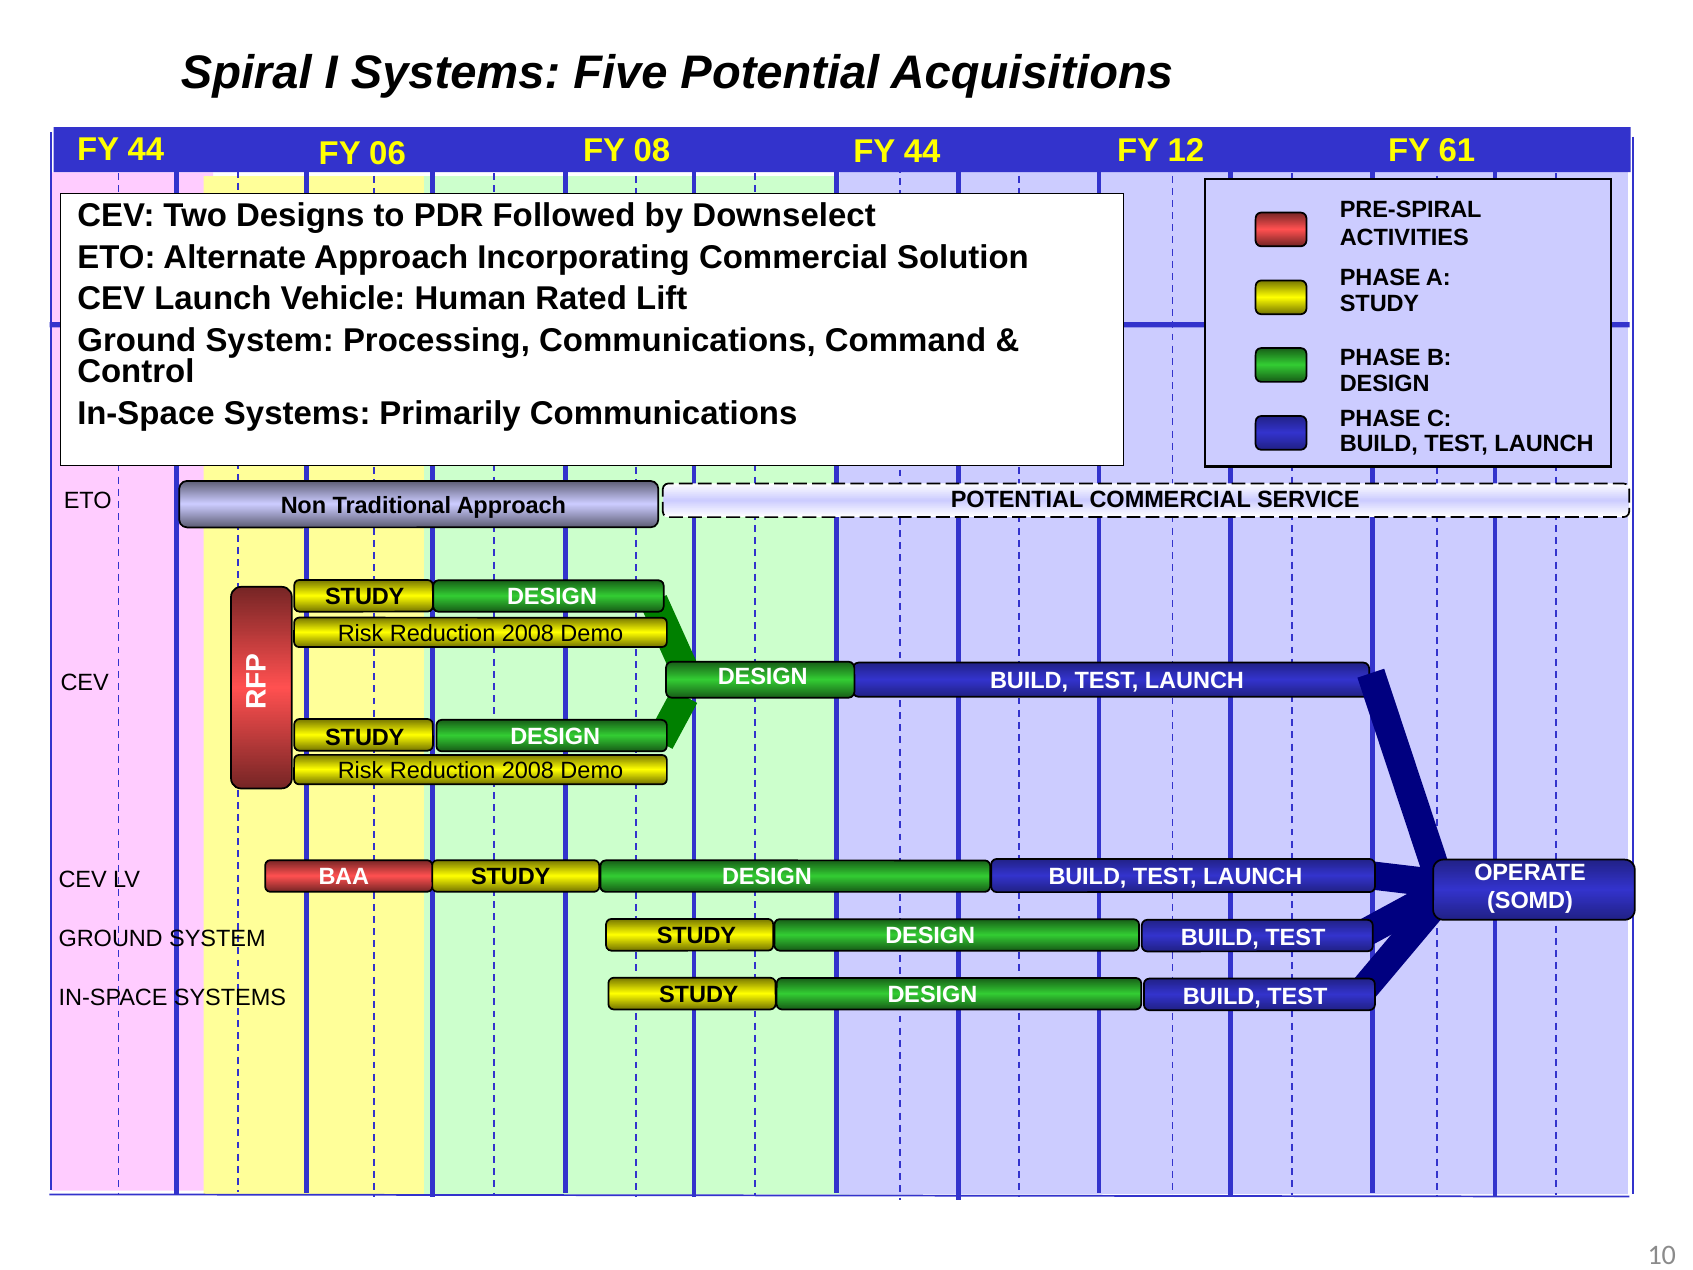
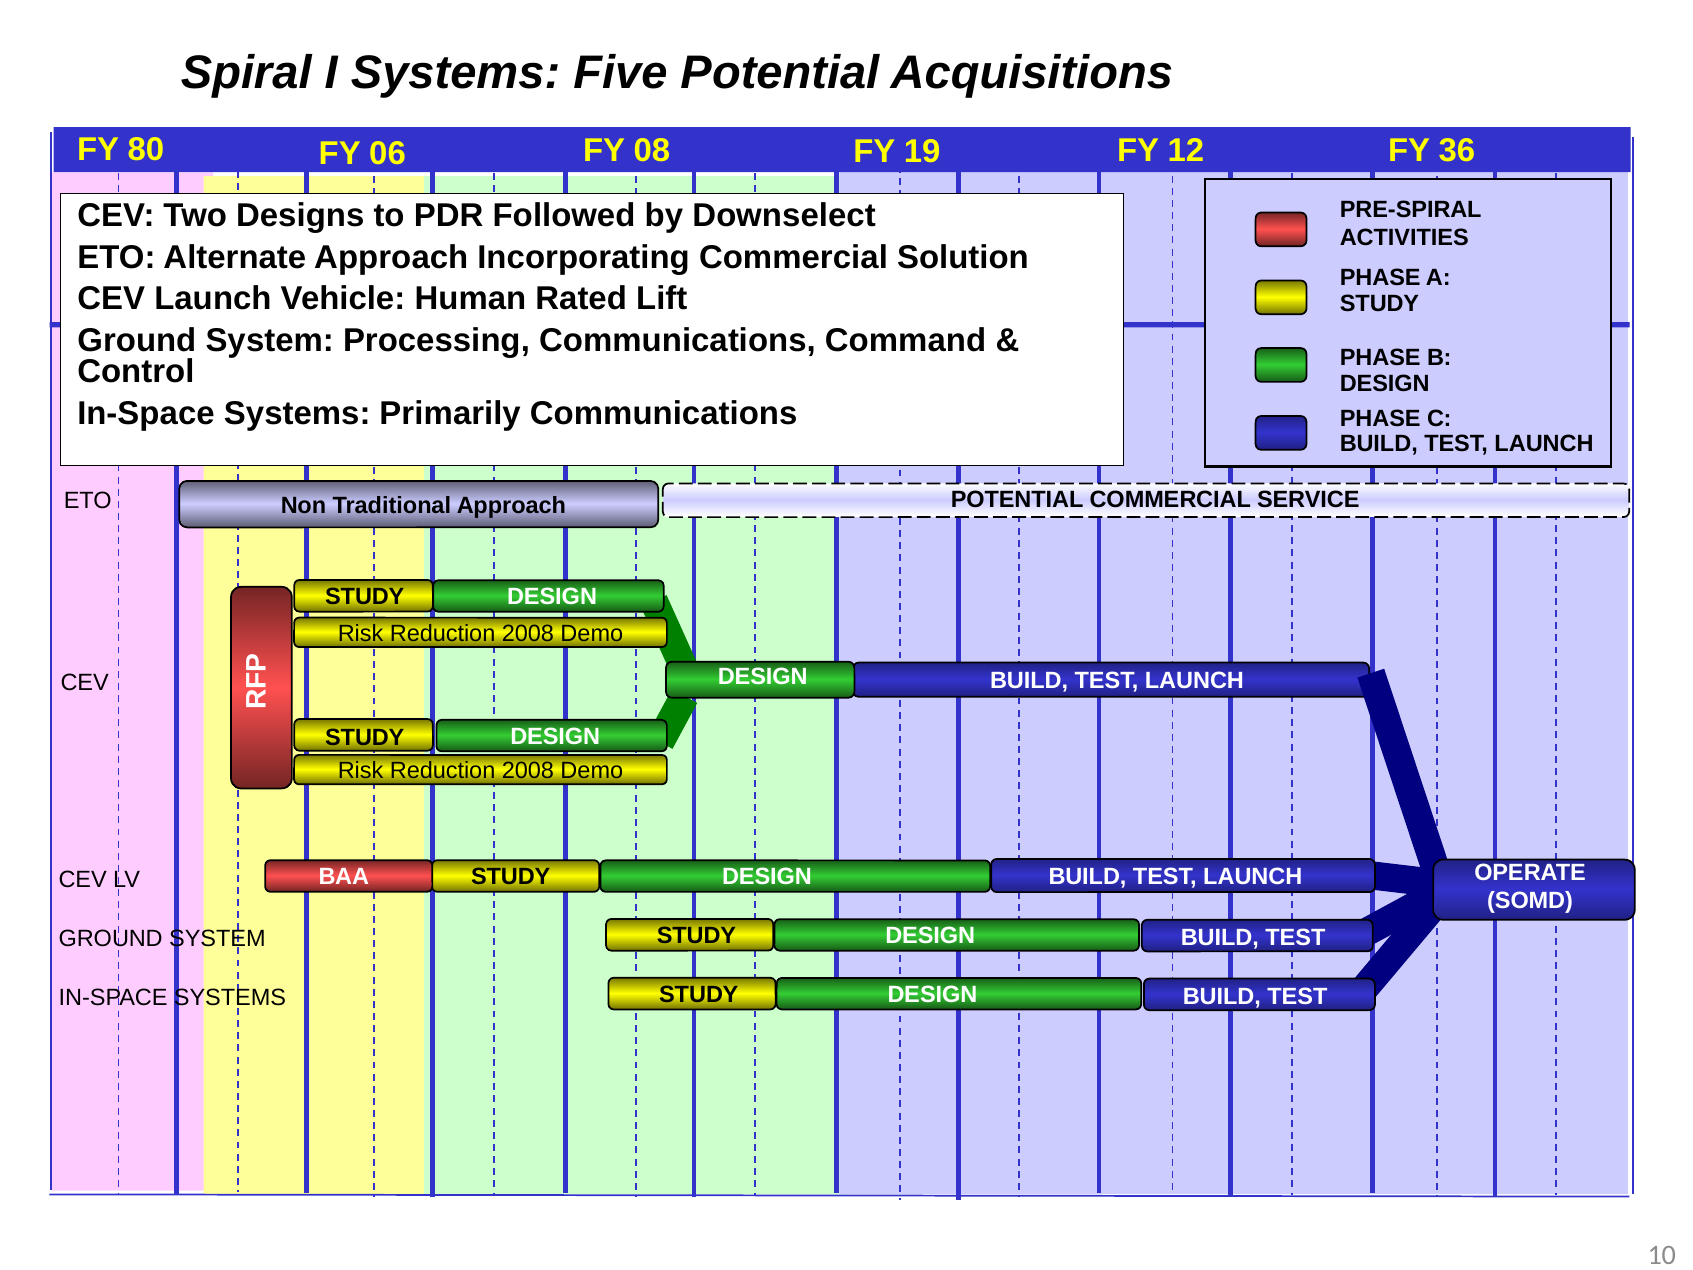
44: 44 -> 80 (146, 150)
61: 61 -> 36 (1457, 150)
44: 44 -> 19 (922, 152)
